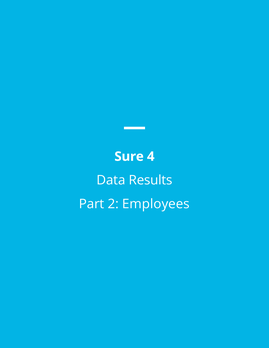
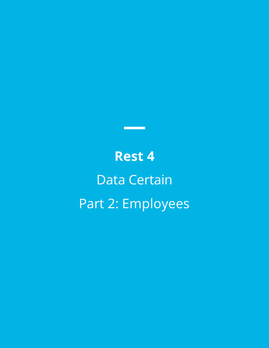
Sure: Sure -> Rest (129, 157)
Results: Results -> Certain (151, 180)
